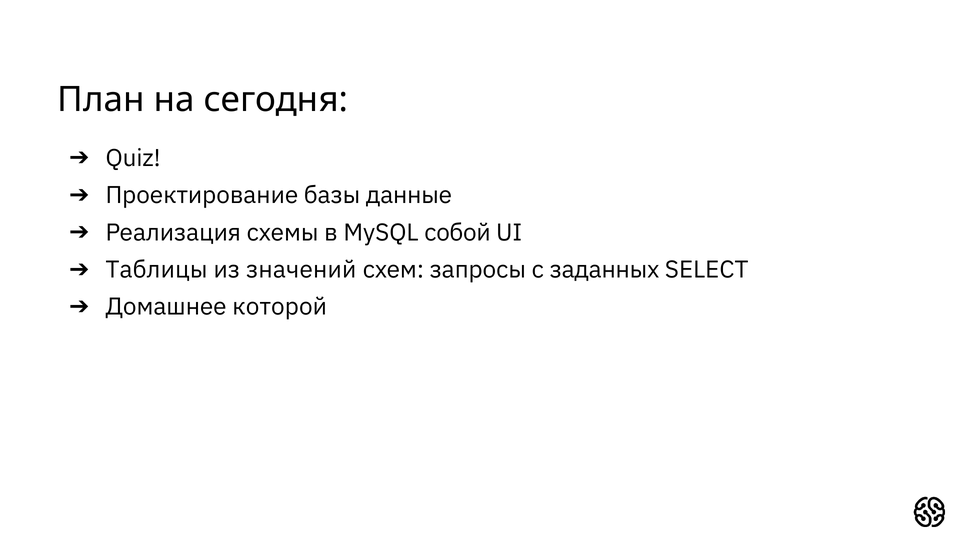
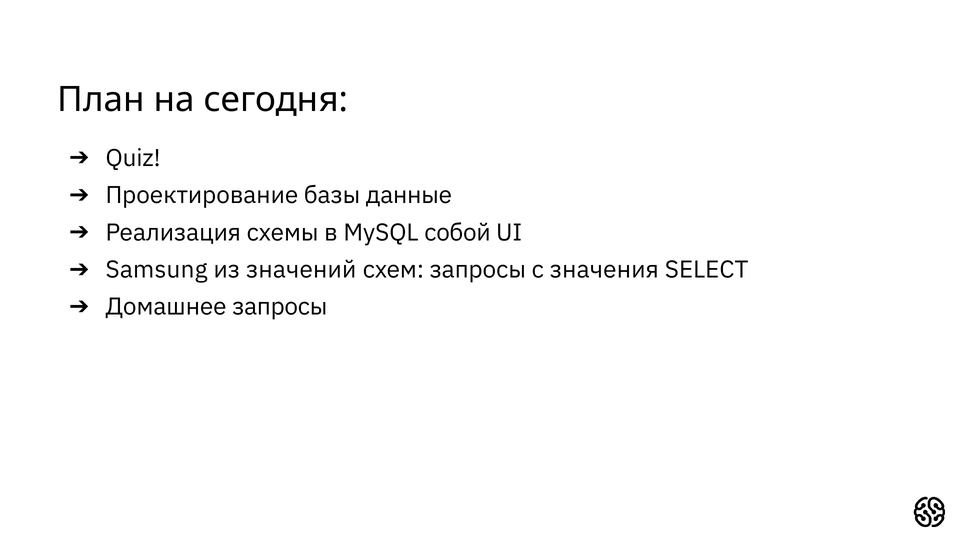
Таблицы: Таблицы -> Samsung (157, 270)
заданных: заданных -> значения (604, 270)
Домашнее которой: которой -> запросы (280, 307)
